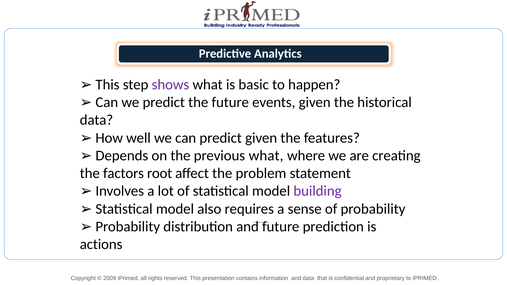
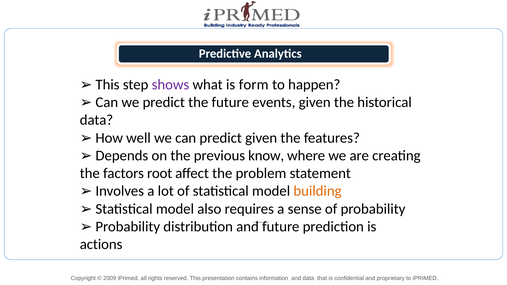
basic: basic -> form (254, 85)
previous what: what -> know (266, 156)
building colour: purple -> orange (318, 191)
